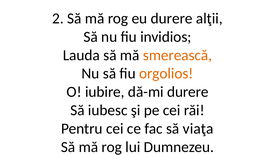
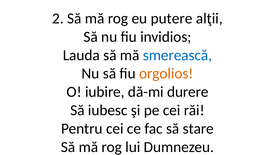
eu durere: durere -> putere (172, 18)
smerească colour: orange -> blue (177, 55)
viaţa: viaţa -> stare (198, 128)
